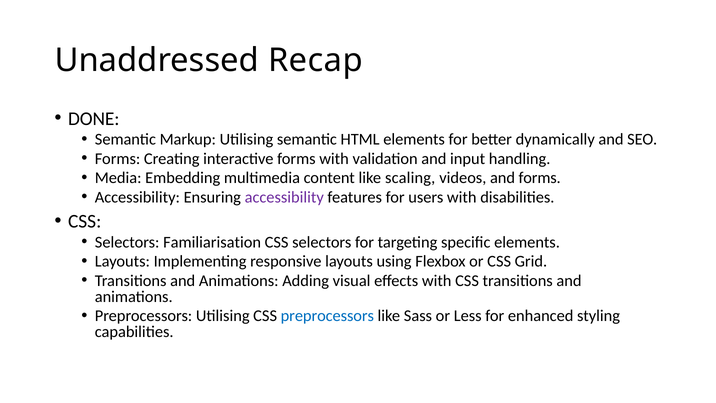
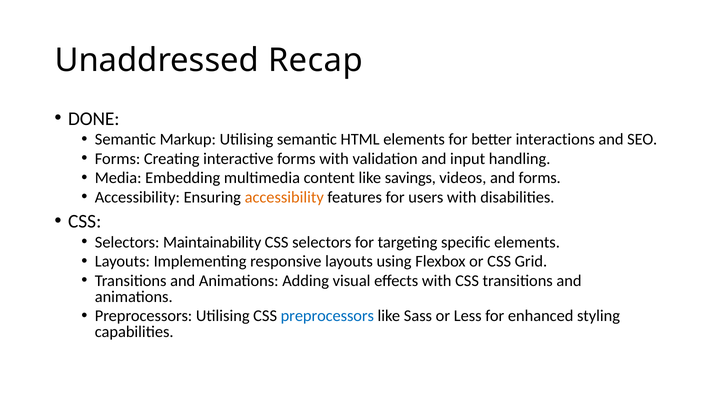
dynamically: dynamically -> interactions (555, 139)
scaling: scaling -> savings (410, 178)
accessibility colour: purple -> orange (284, 197)
Familiarisation: Familiarisation -> Maintainability (212, 242)
